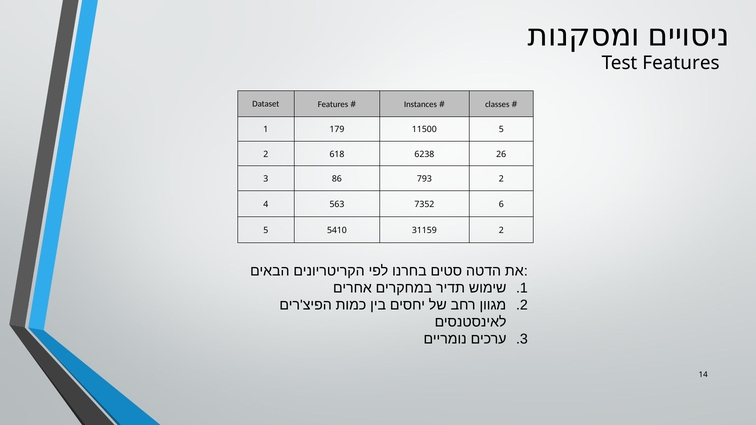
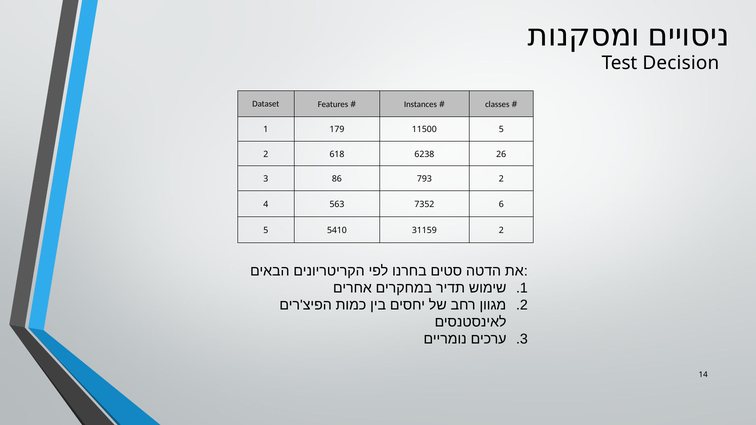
Test Features: Features -> Decision (681, 63)
